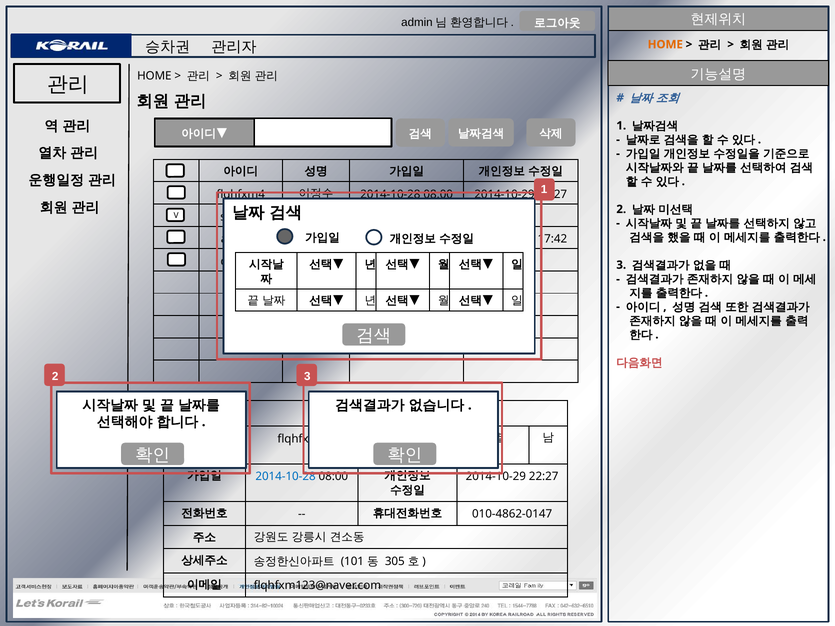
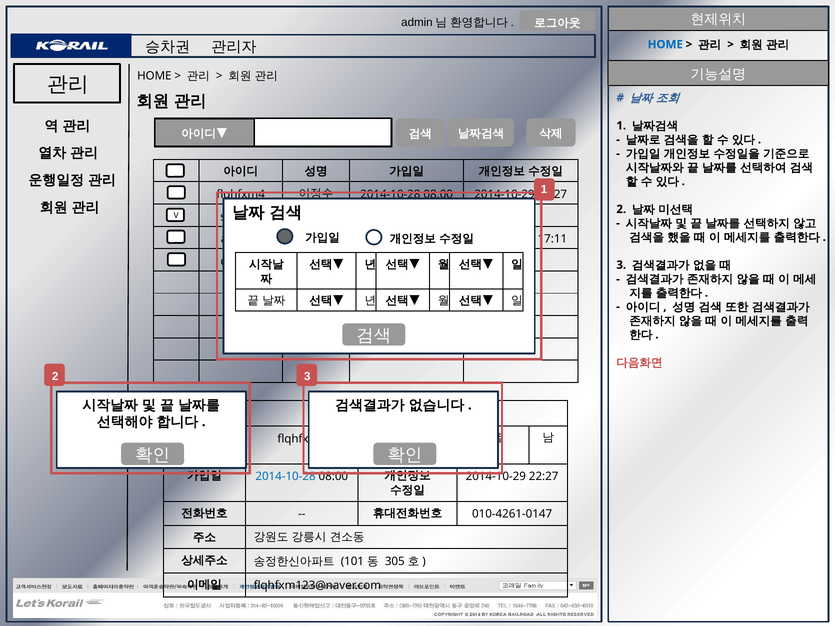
HOME colour: orange -> blue (665, 44)
17:42: 17:42 -> 17:11 (552, 239)
010-4862-0147: 010-4862-0147 -> 010-4261-0147 (512, 514)
